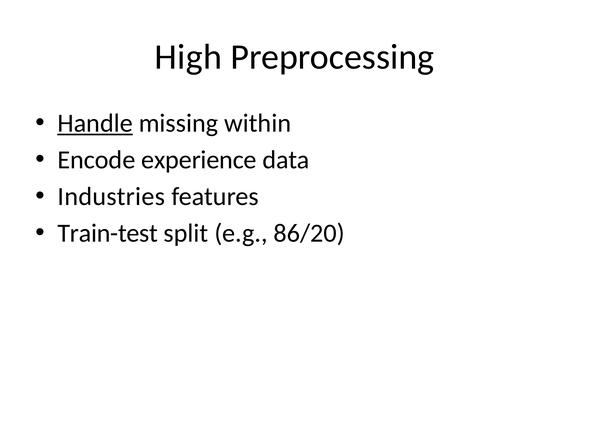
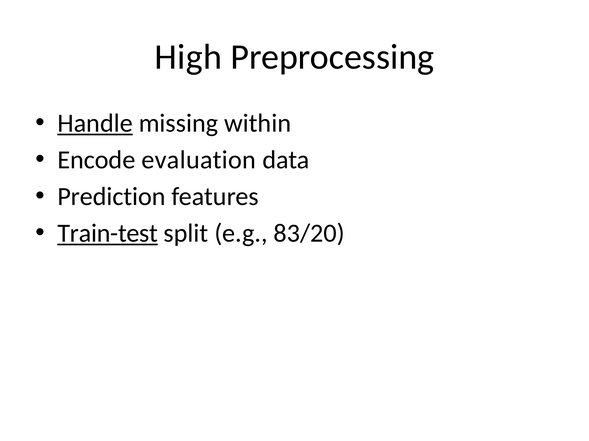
experience: experience -> evaluation (199, 160)
Industries: Industries -> Prediction (112, 197)
Train-test underline: none -> present (108, 234)
86/20: 86/20 -> 83/20 (309, 234)
